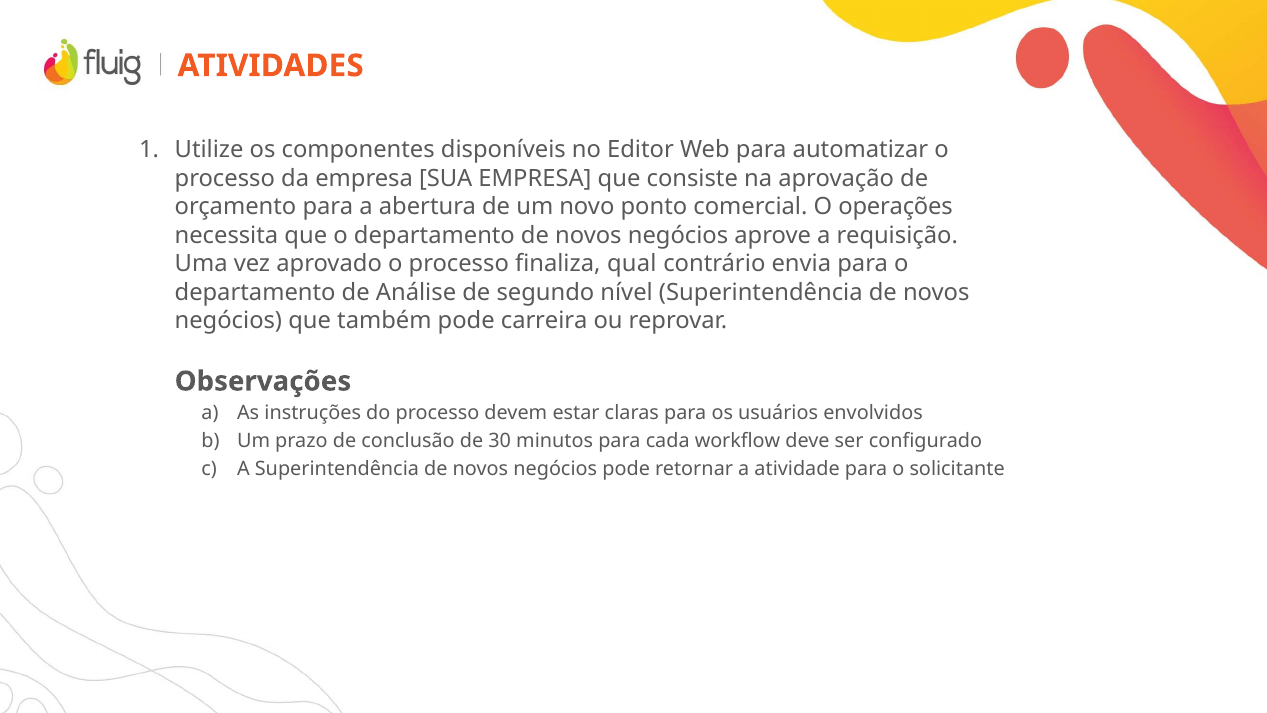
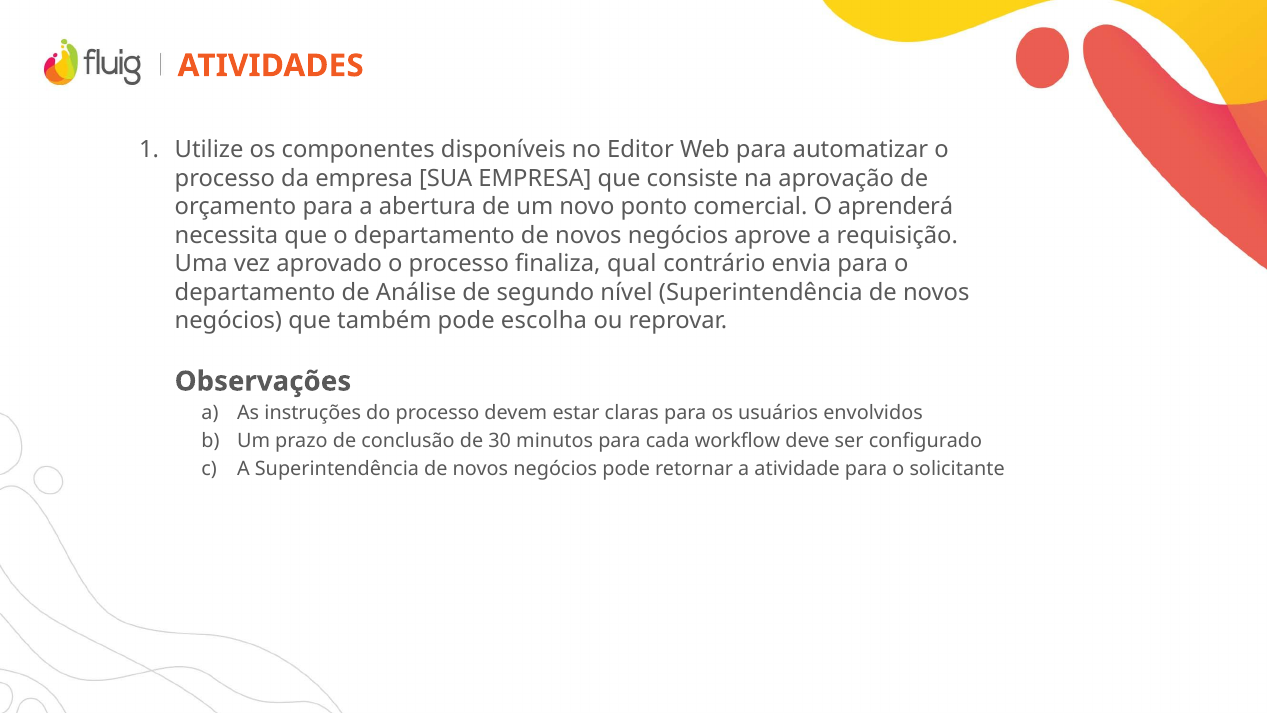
operações: operações -> aprenderá (896, 207)
carreira: carreira -> escolha (544, 321)
